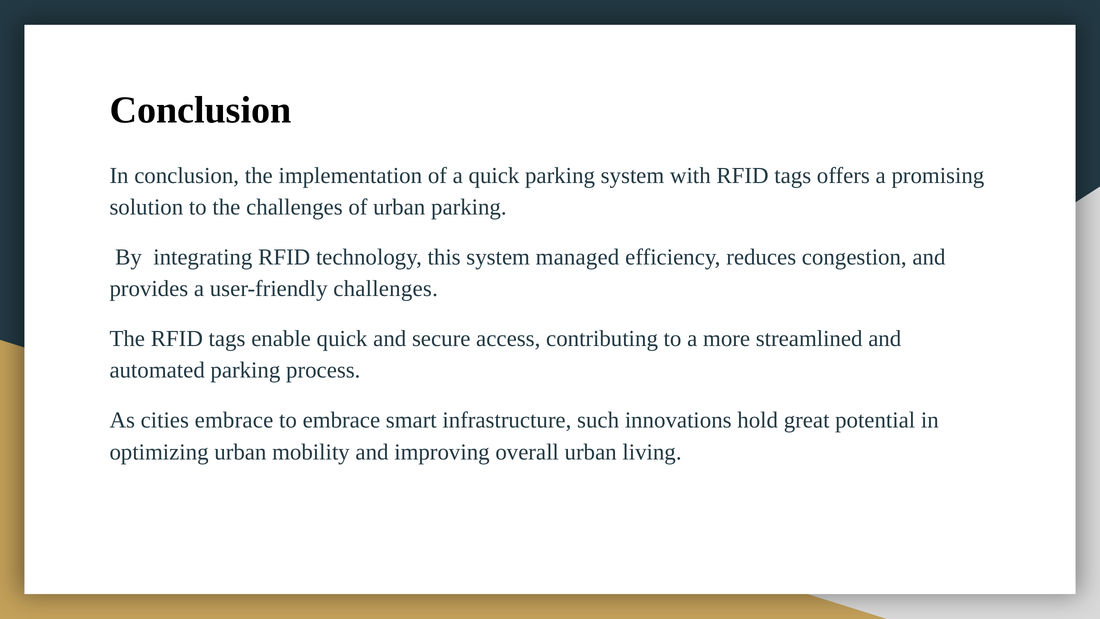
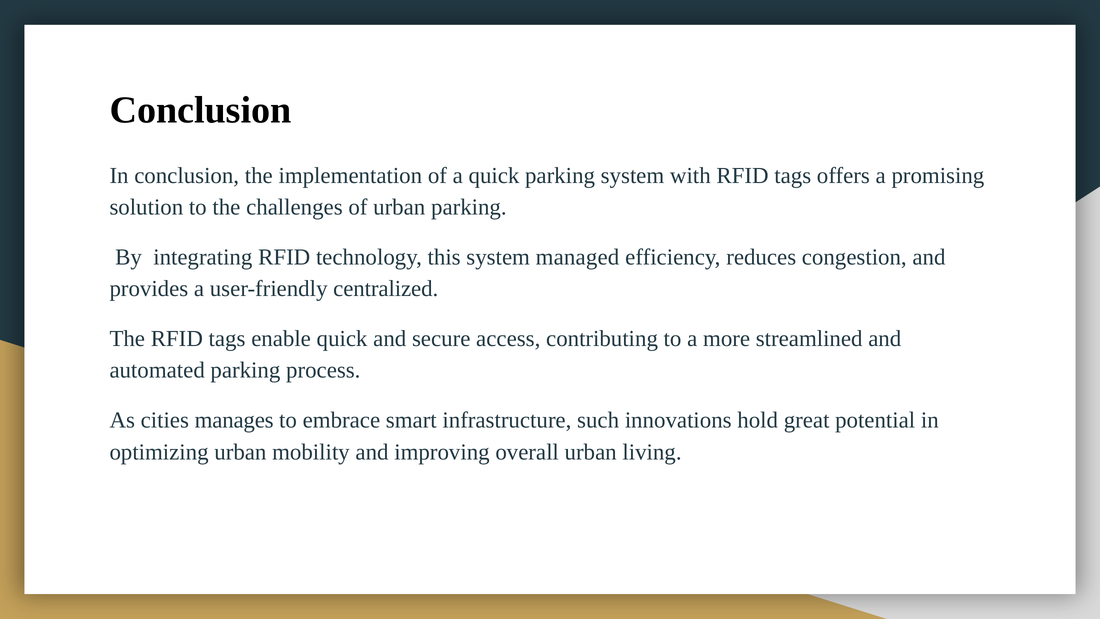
user-friendly challenges: challenges -> centralized (386, 289)
cities embrace: embrace -> manages (234, 420)
